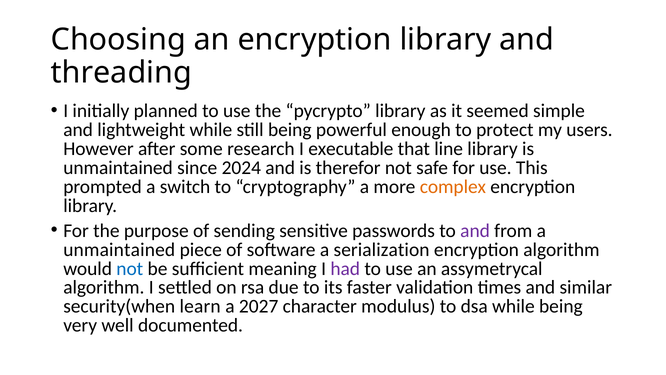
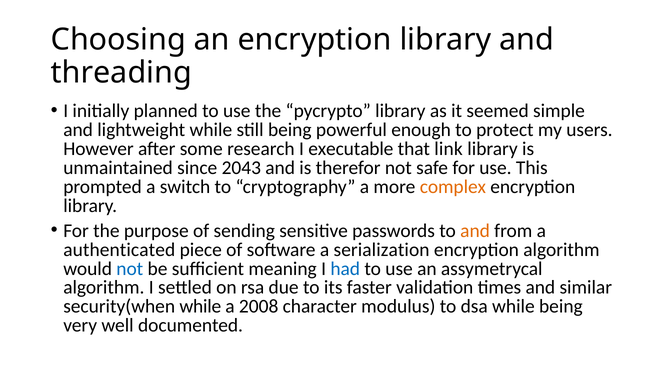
line: line -> link (449, 149)
2024: 2024 -> 2043 (241, 168)
and colour: purple -> orange (475, 231)
unmaintained: unmaintained -> authenticated (119, 249)
had colour: purple -> blue (345, 268)
security(when learn: learn -> while (200, 306)
2027: 2027 -> 2008 (259, 306)
